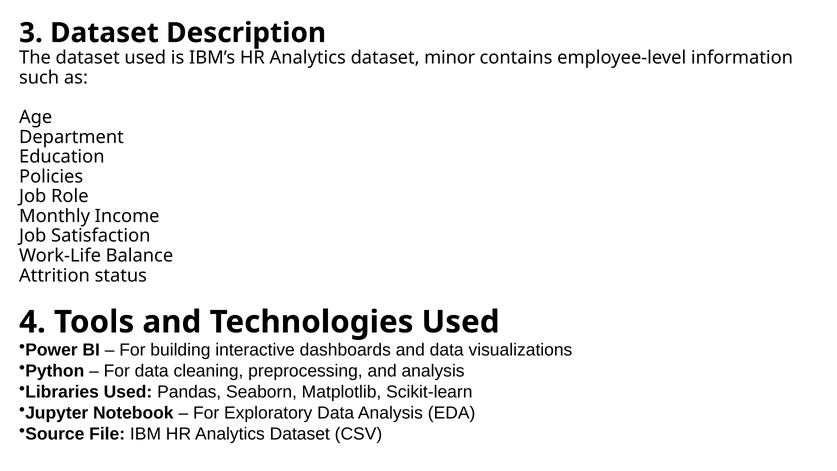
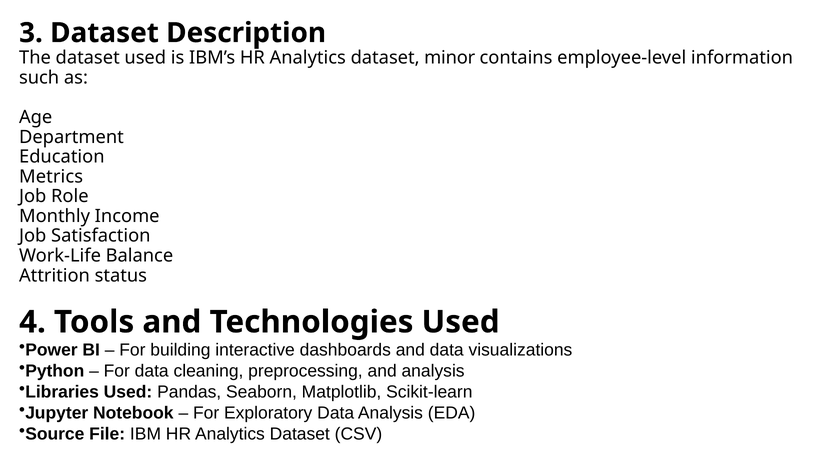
Policies: Policies -> Metrics (51, 177)
